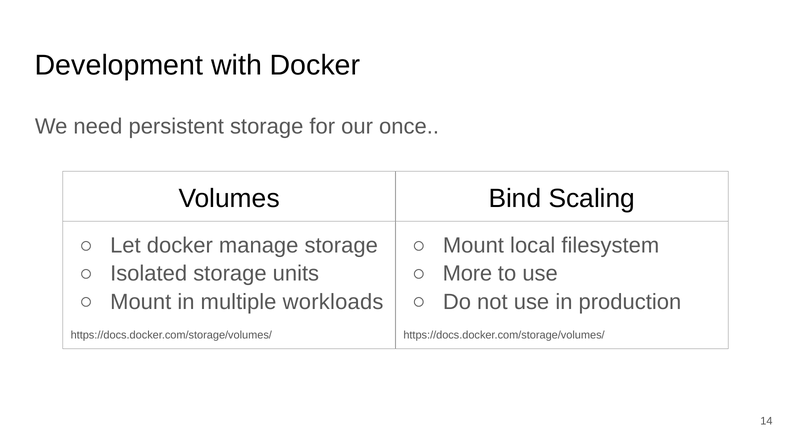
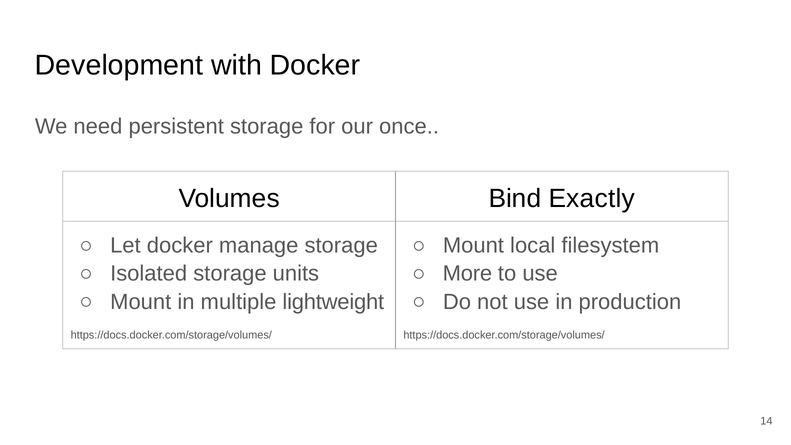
Scaling: Scaling -> Exactly (592, 199)
workloads: workloads -> lightweight (333, 302)
